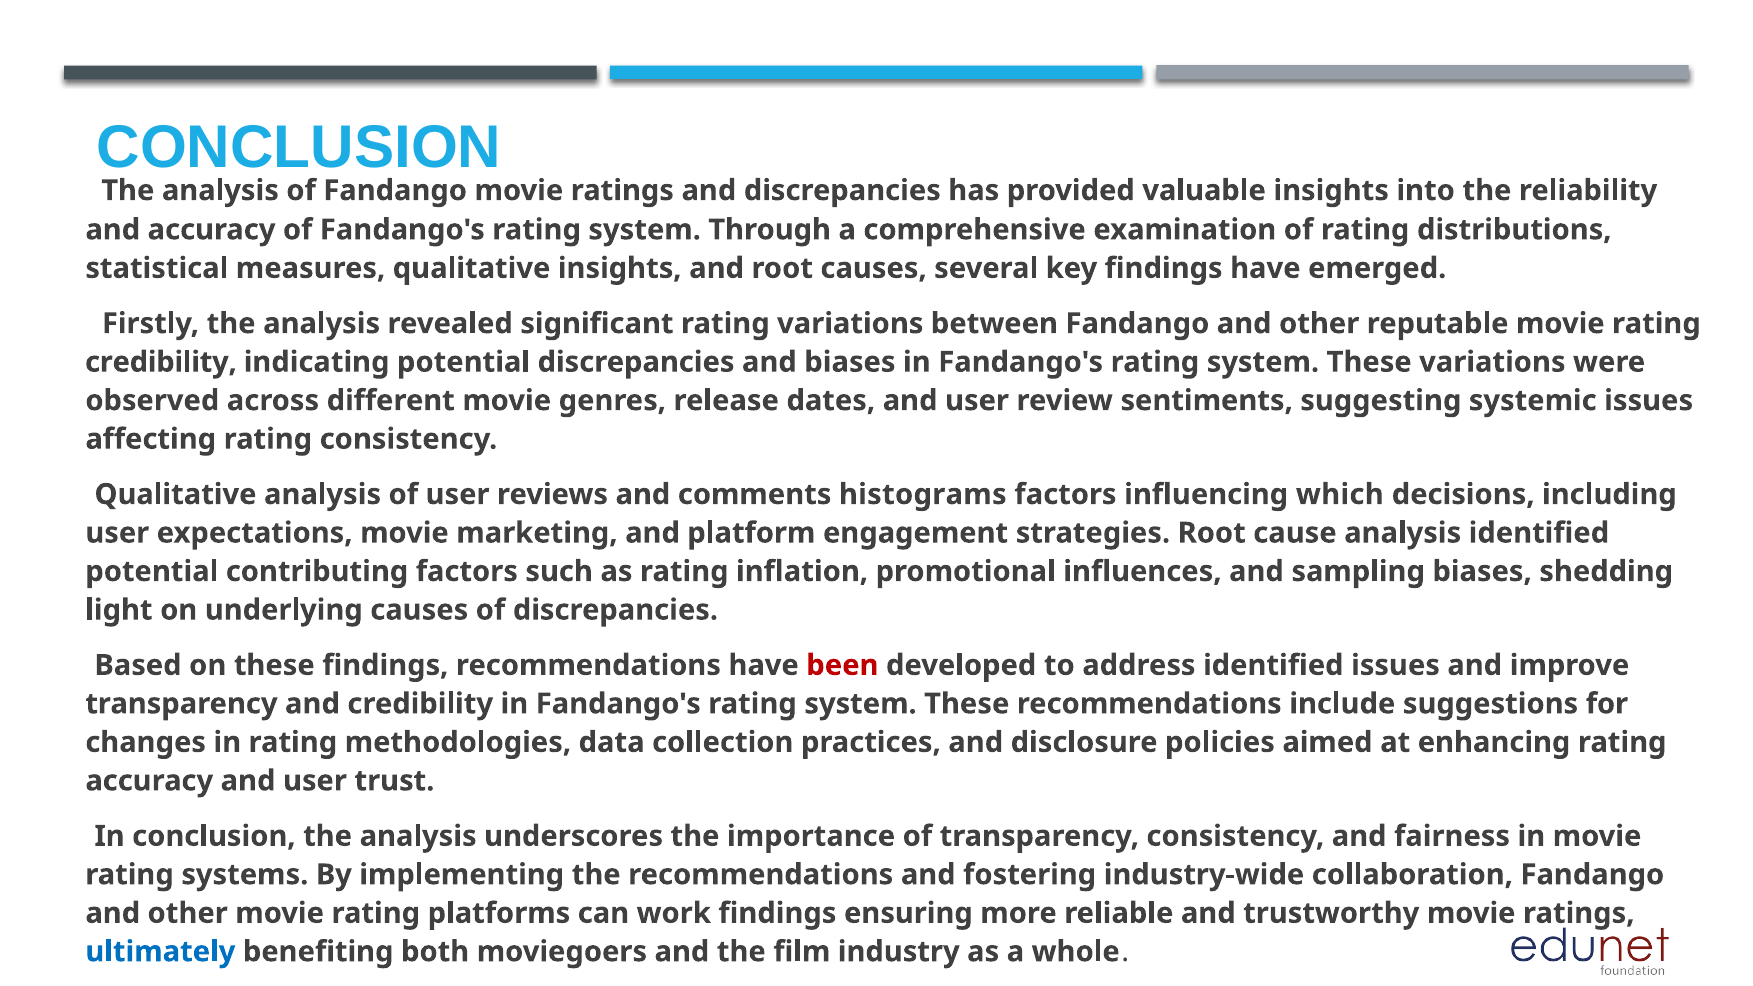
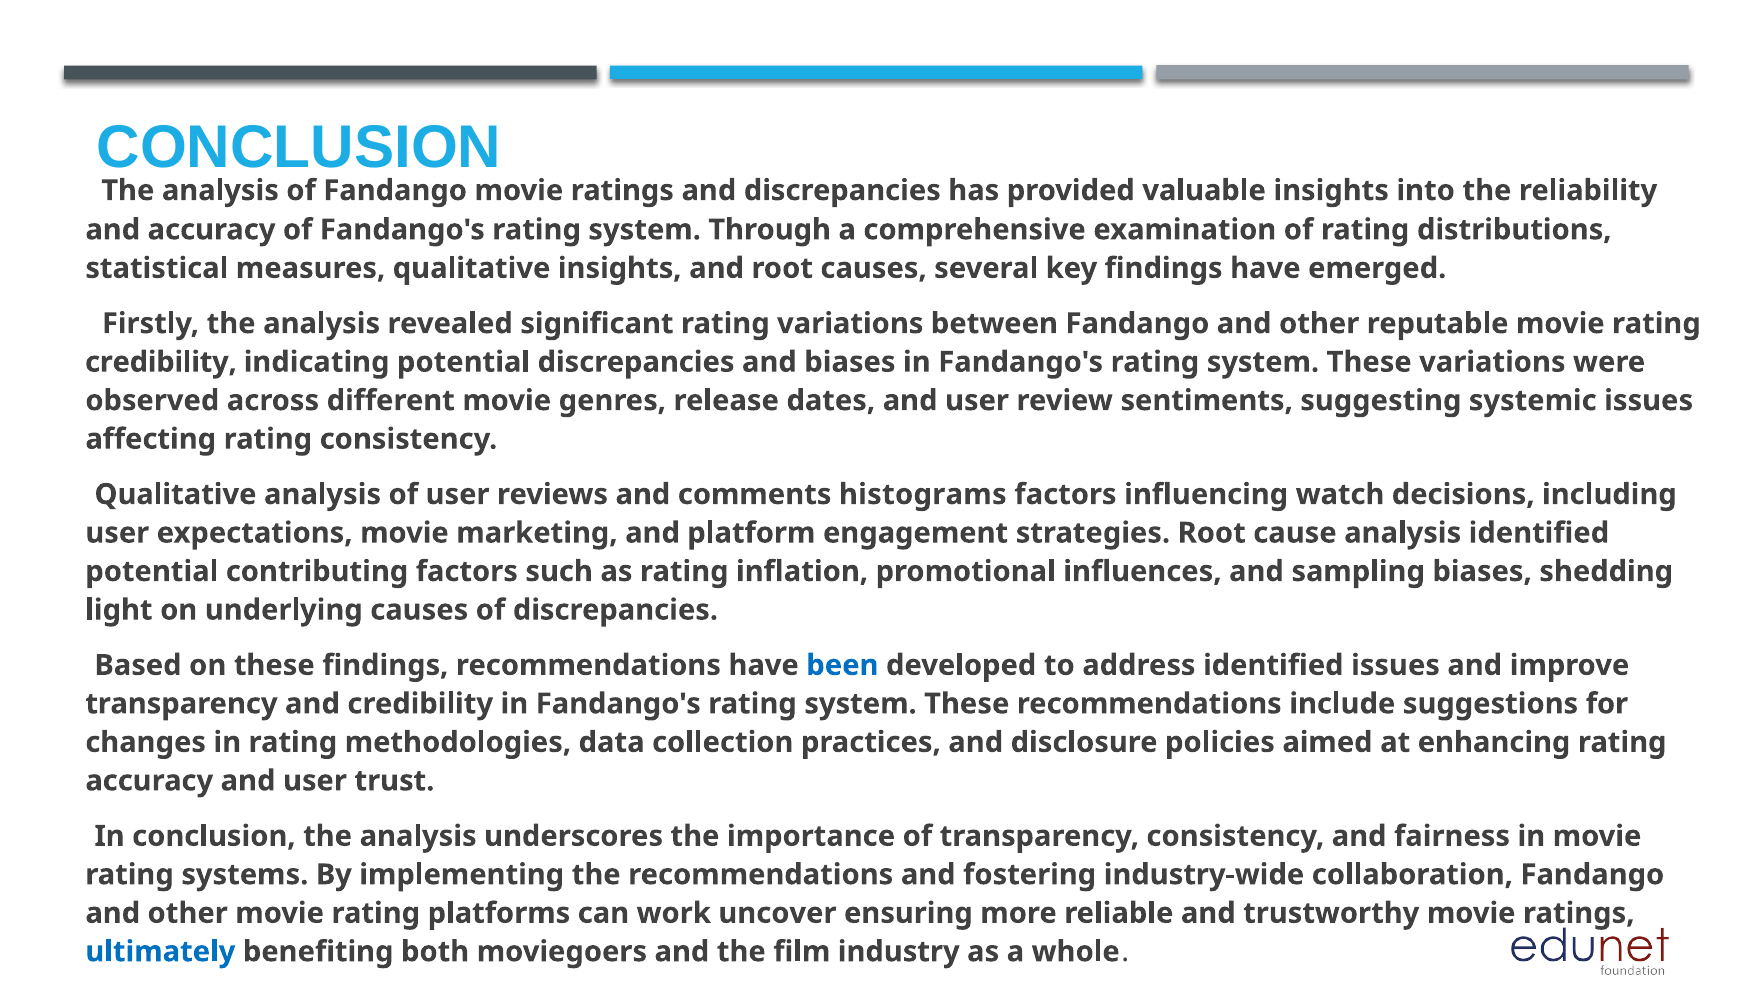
which: which -> watch (1340, 494)
been colour: red -> blue (842, 665)
work findings: findings -> uncover (777, 913)
